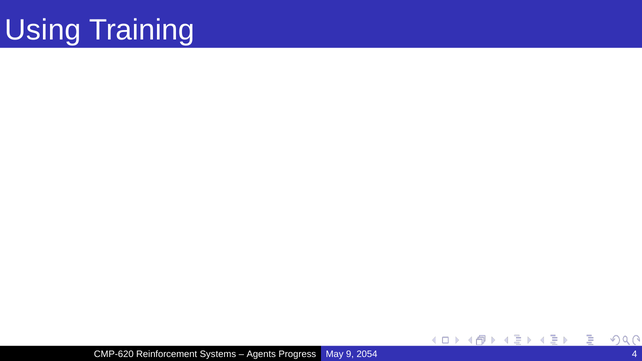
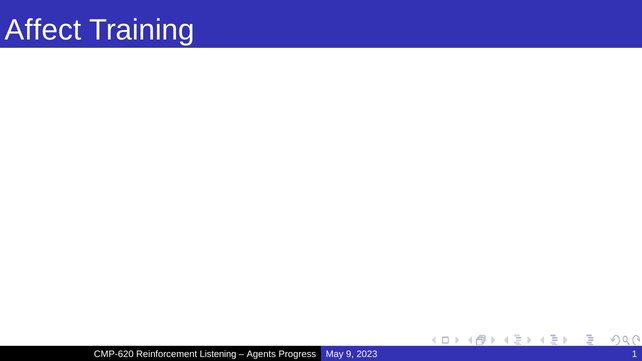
Using: Using -> Affect (43, 30)
Systems: Systems -> Listening (218, 354)
2054: 2054 -> 2023 (367, 354)
4: 4 -> 1 (635, 354)
